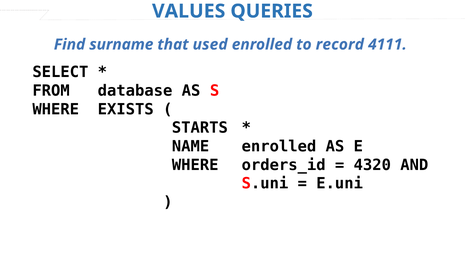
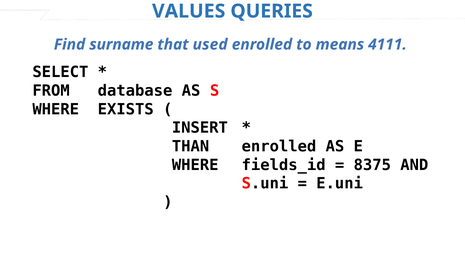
record: record -> means (340, 45)
STARTS: STARTS -> INSERT (200, 128)
NAME: NAME -> THAN (191, 147)
orders_id: orders_id -> fields_id (284, 165)
4320: 4320 -> 8375 (372, 165)
